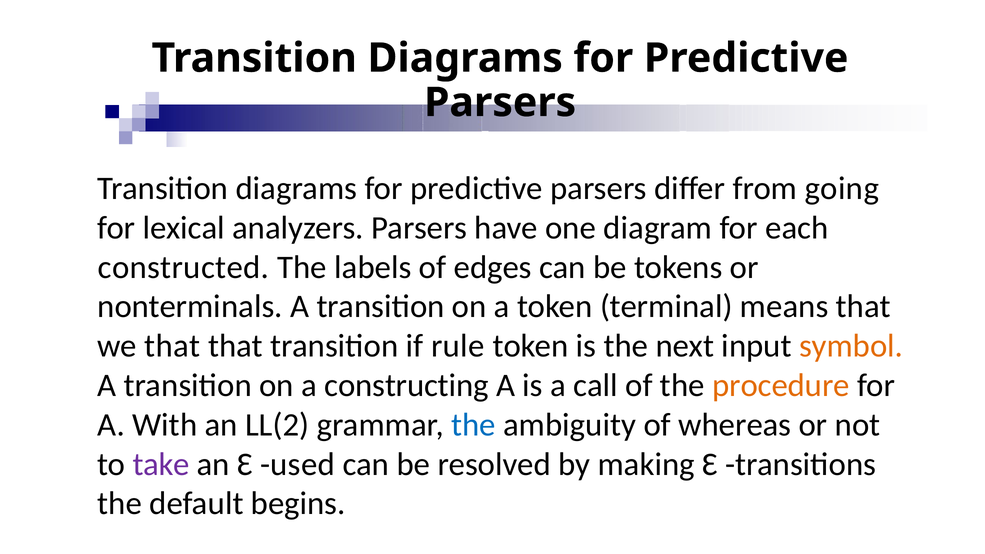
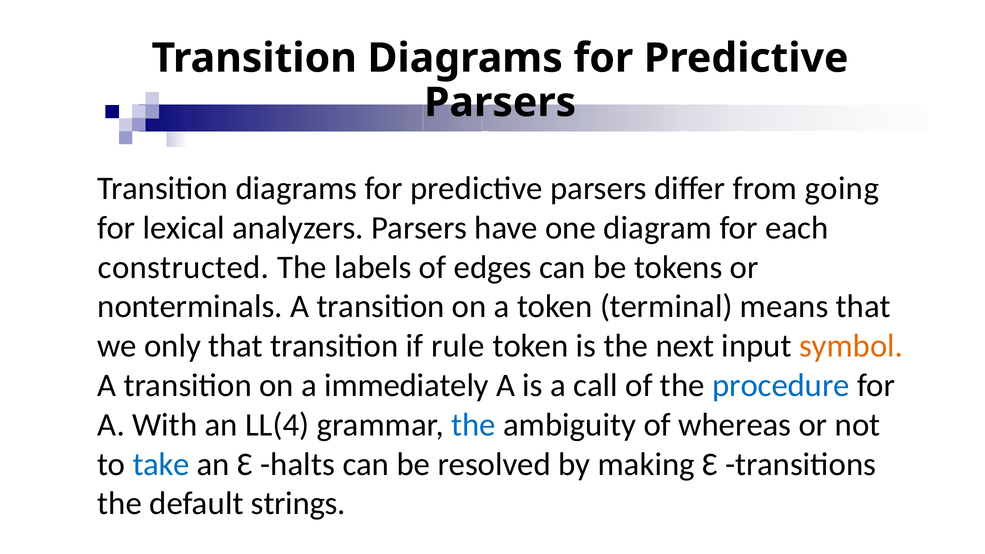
we that: that -> only (173, 346)
constructing: constructing -> immediately (407, 385)
procedure colour: orange -> blue (781, 385)
LL(2: LL(2 -> LL(4 (277, 425)
take colour: purple -> blue (161, 464)
used: used -> halts (298, 464)
begins: begins -> strings (298, 504)
